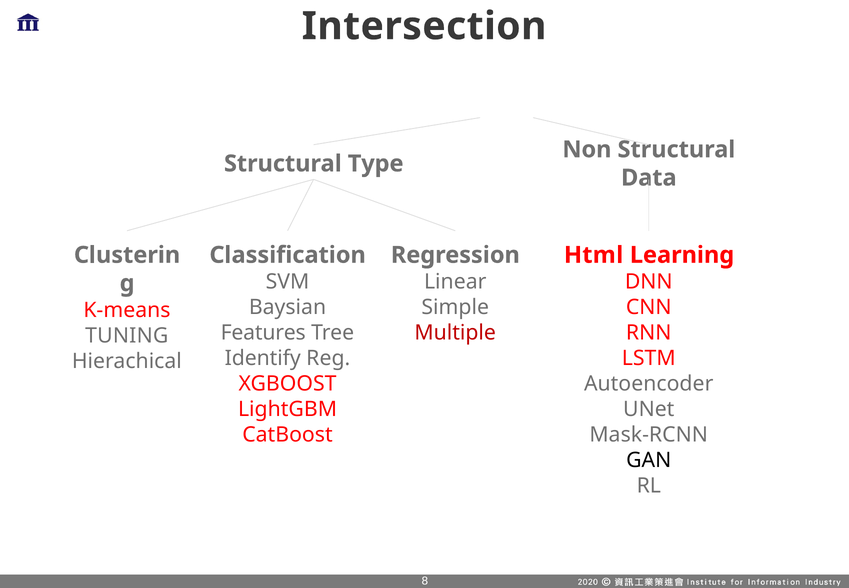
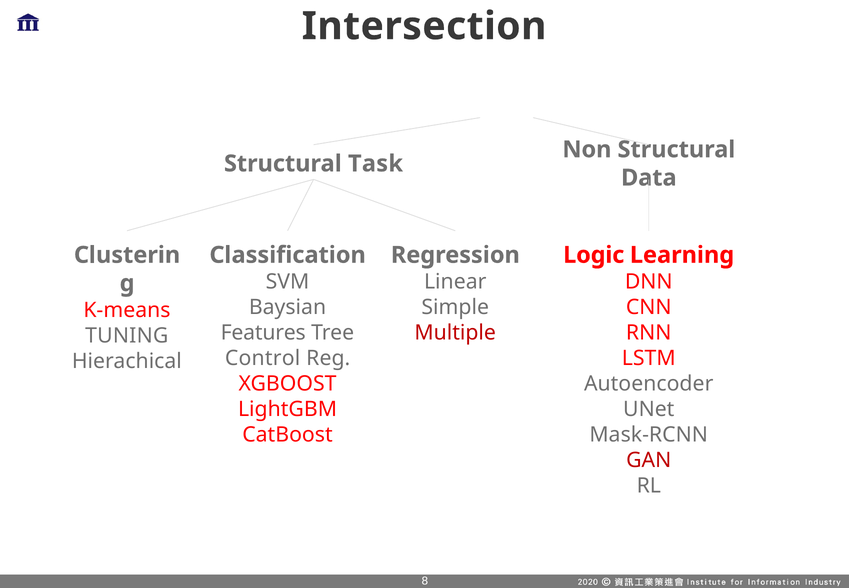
Type: Type -> Task (375, 164)
Html: Html -> Logic (594, 255)
Identify: Identify -> Control (263, 358)
GAN colour: black -> red (649, 460)
